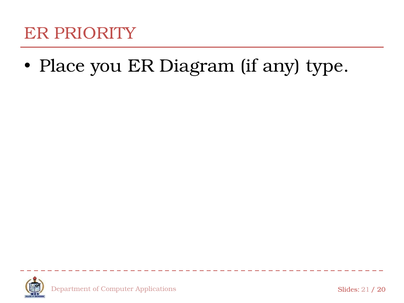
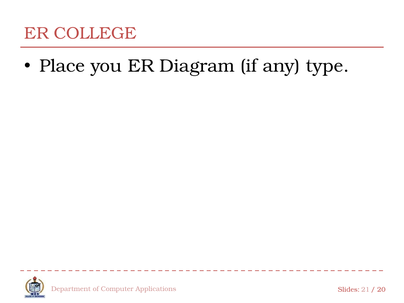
PRIORITY: PRIORITY -> COLLEGE (95, 33)
